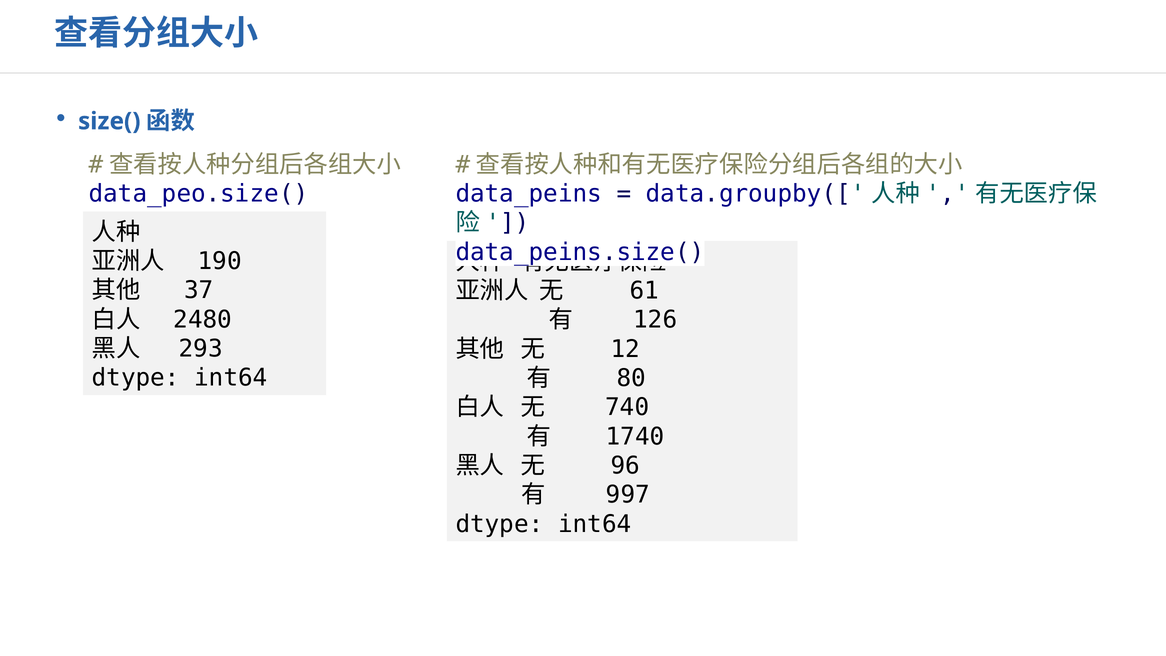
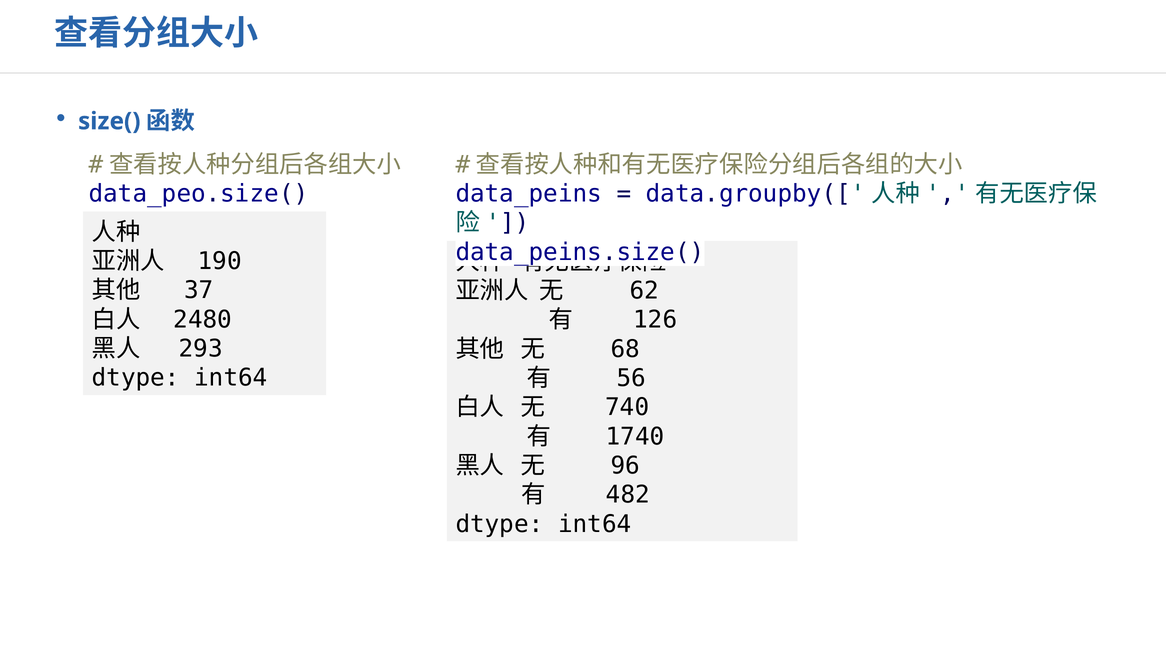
61: 61 -> 62 (644, 291)
12: 12 -> 68 (625, 349)
80: 80 -> 56 (631, 378)
997: 997 -> 482 (628, 495)
